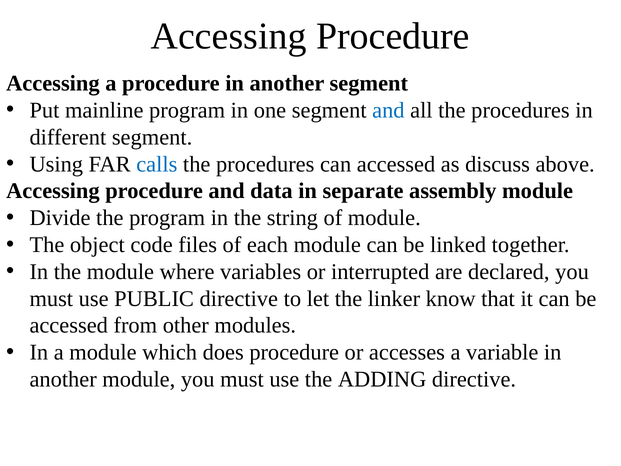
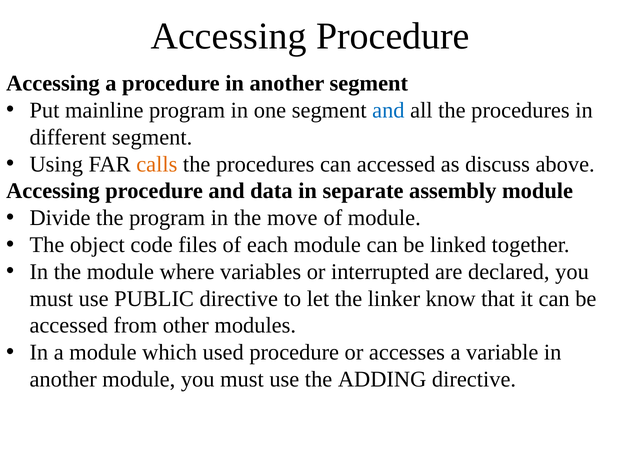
calls colour: blue -> orange (157, 164)
string: string -> move (292, 218)
does: does -> used (223, 352)
